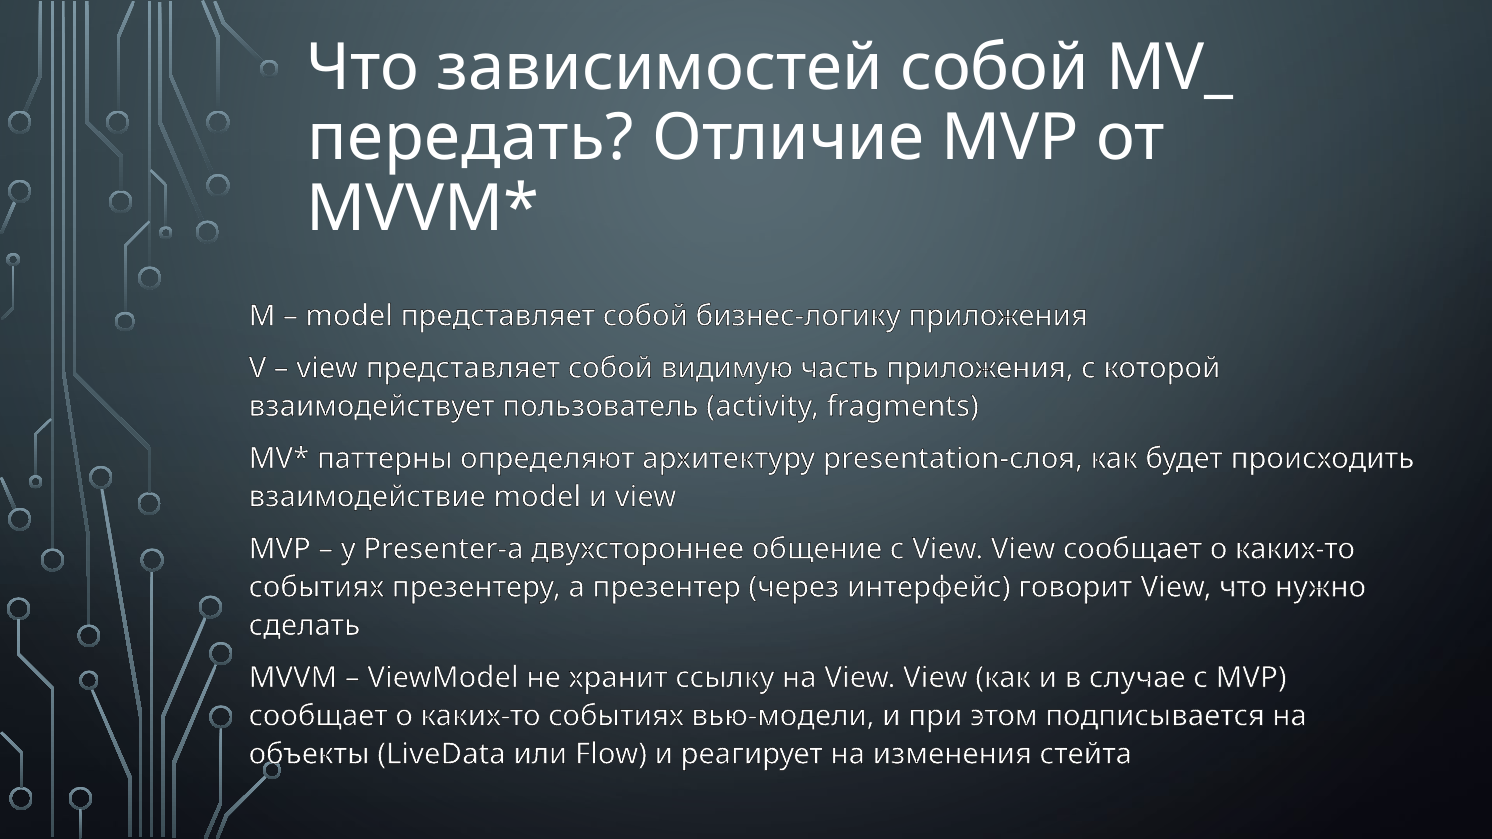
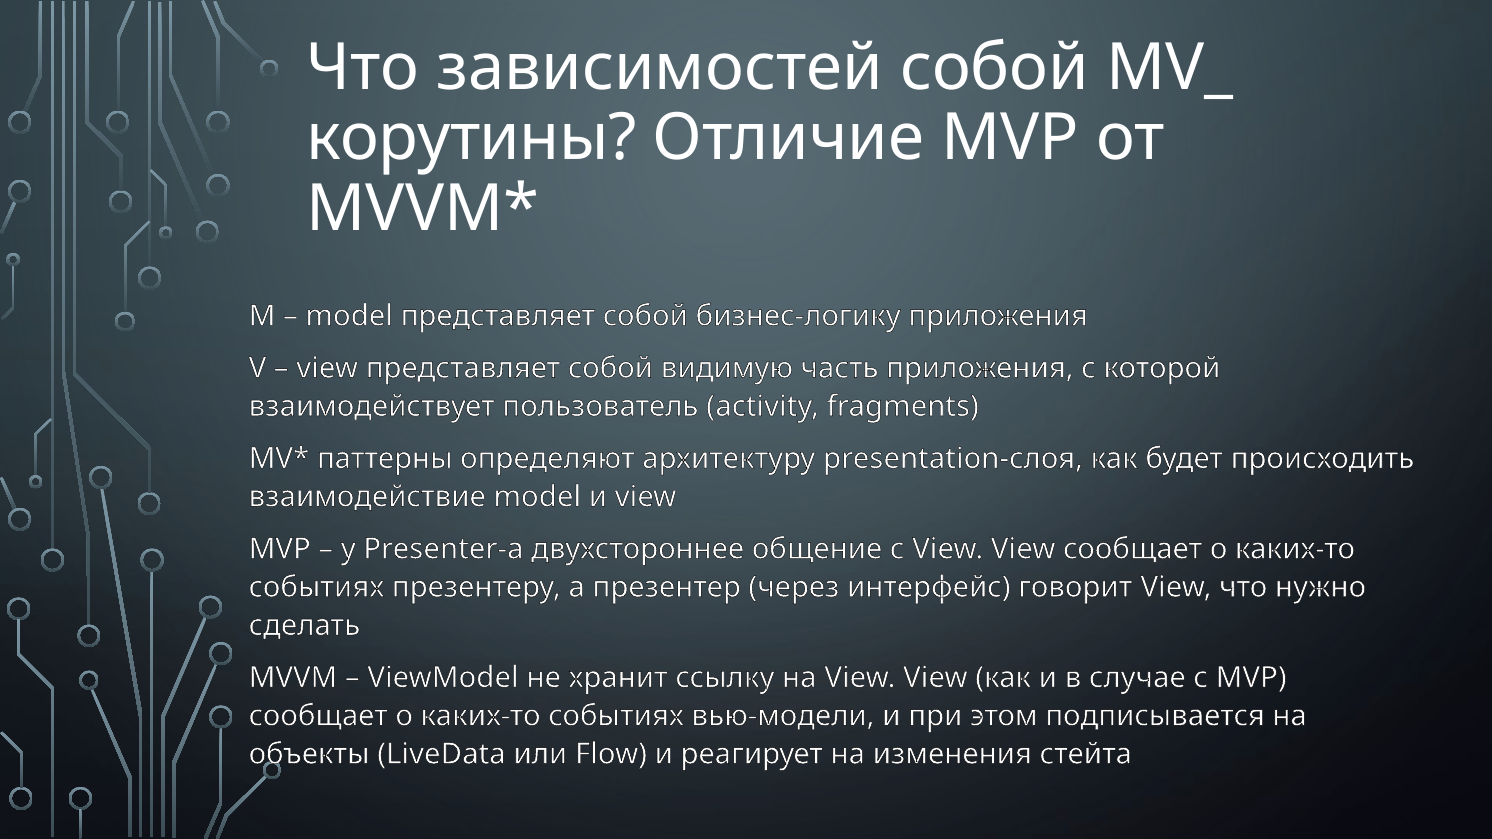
передать: передать -> корутины (472, 138)
